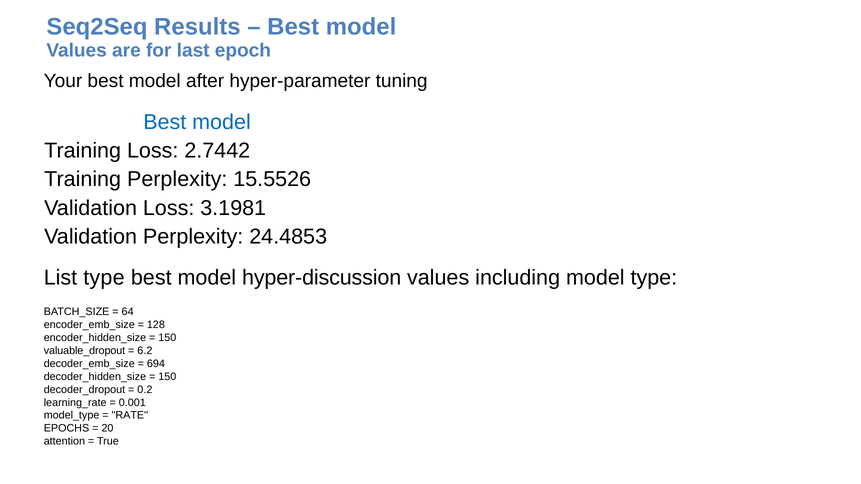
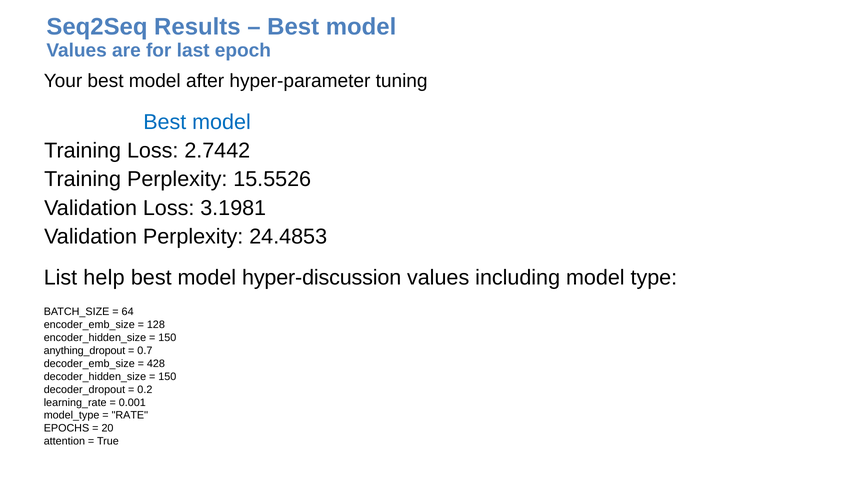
List type: type -> help (104, 278)
valuable_dropout: valuable_dropout -> anything_dropout (85, 351)
6.2: 6.2 -> 0.7 (145, 351)
694: 694 -> 428 (156, 364)
